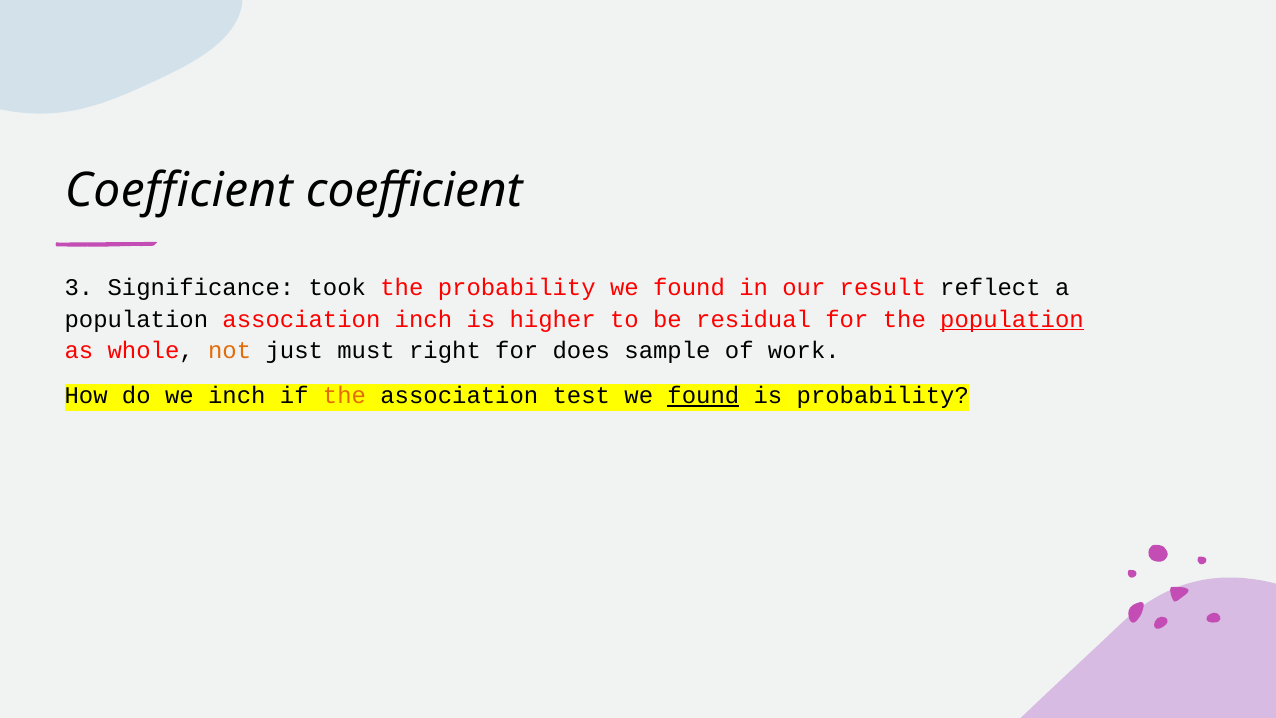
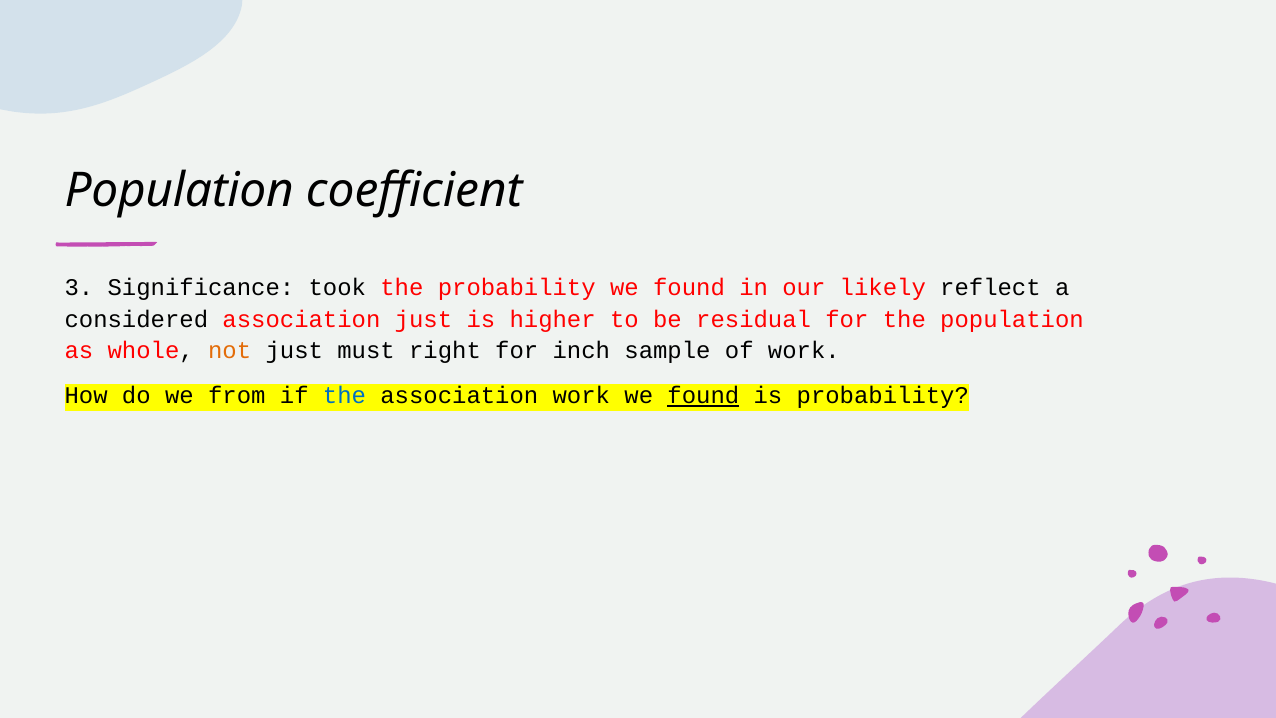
Coefficient: Coefficient -> Population (179, 191)
result: result -> likely (883, 288)
population: population -> considered (136, 319)
association inch: inch -> just (423, 319)
population underline: present -> none (1012, 319)
does: does -> inch (581, 351)
we inch: inch -> from (237, 396)
the colour: orange -> blue (344, 396)
association test: test -> work (581, 396)
